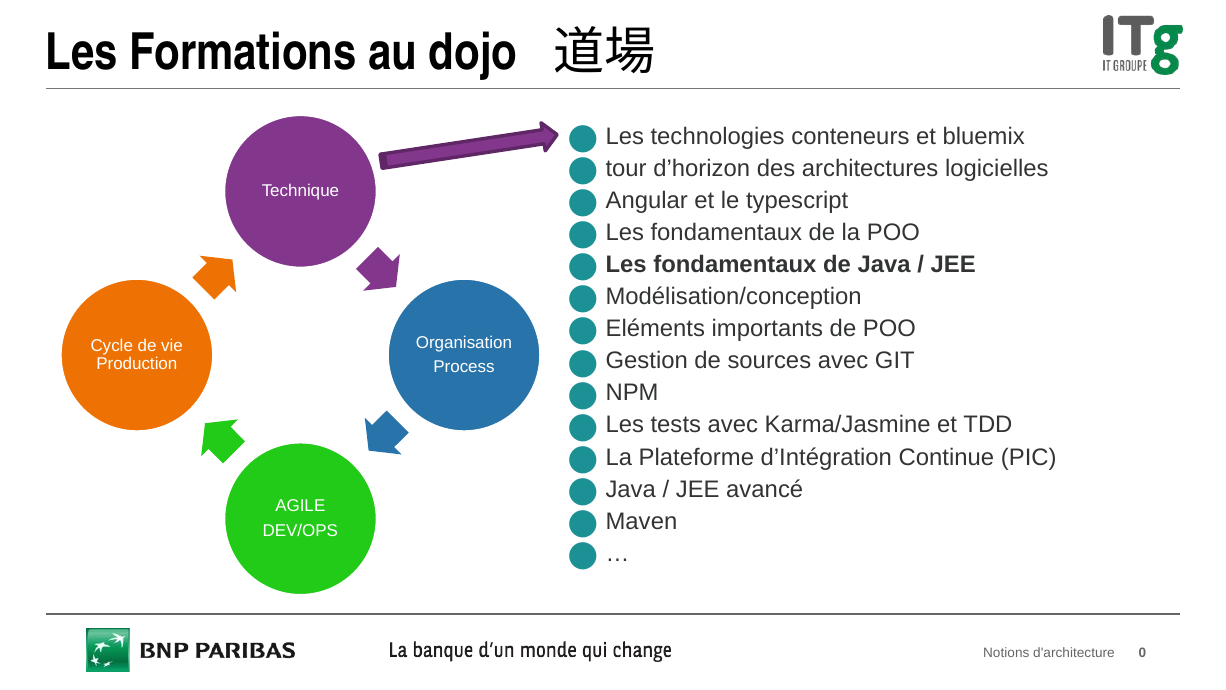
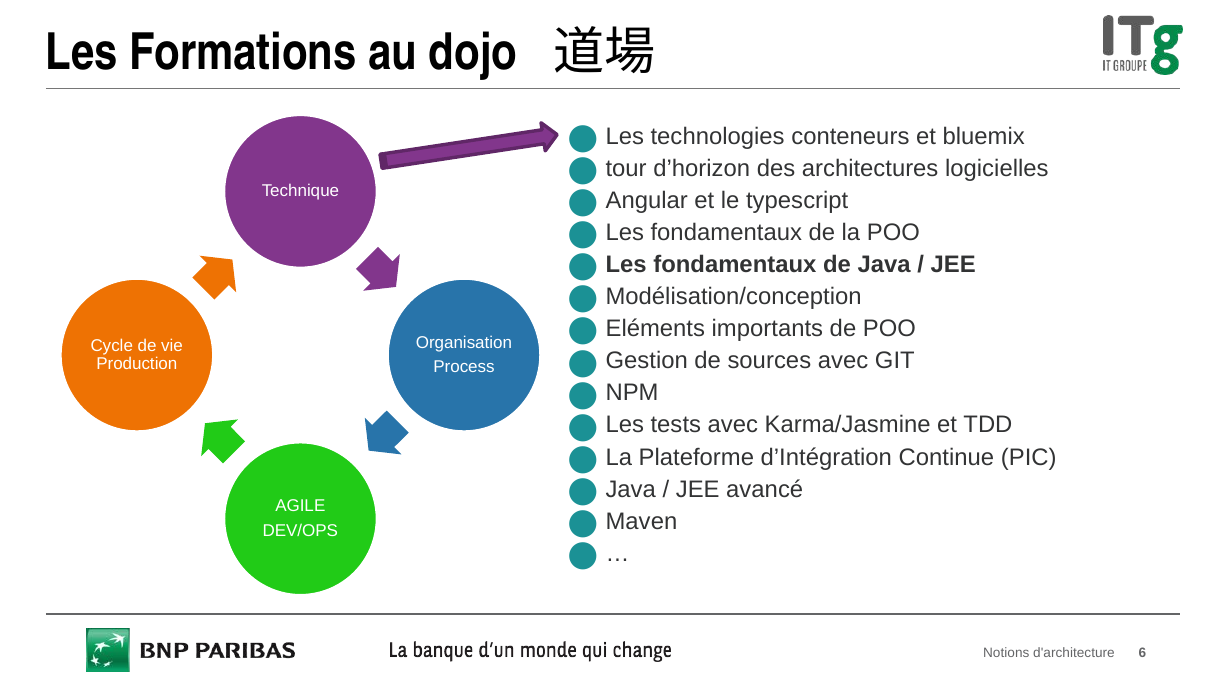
0: 0 -> 6 (1143, 653)
